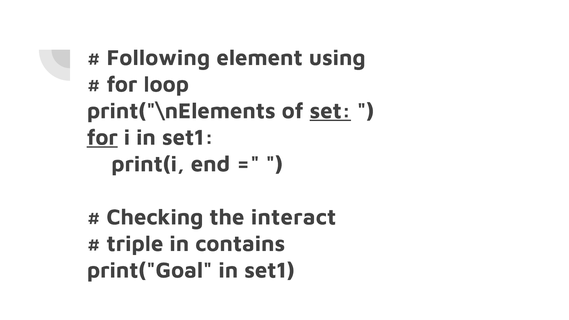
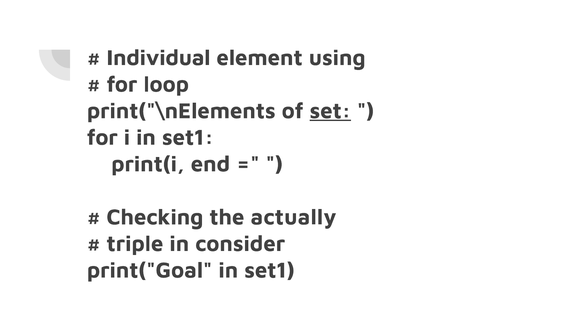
Following: Following -> Individual (159, 58)
for underline: present -> none (102, 137)
interact: interact -> actually (294, 217)
contains: contains -> consider (240, 244)
